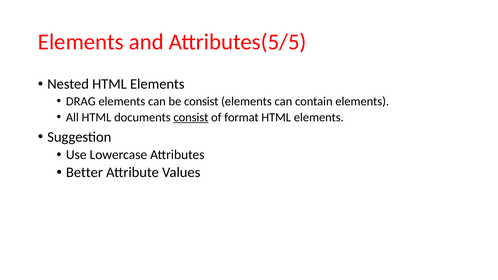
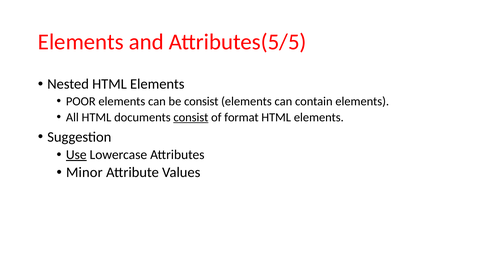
DRAG: DRAG -> POOR (81, 101)
Use underline: none -> present (76, 155)
Better: Better -> Minor (84, 173)
